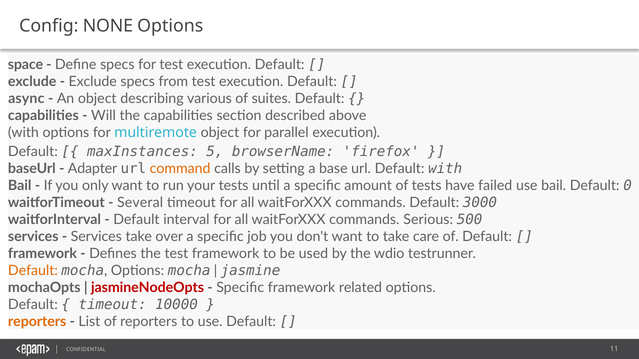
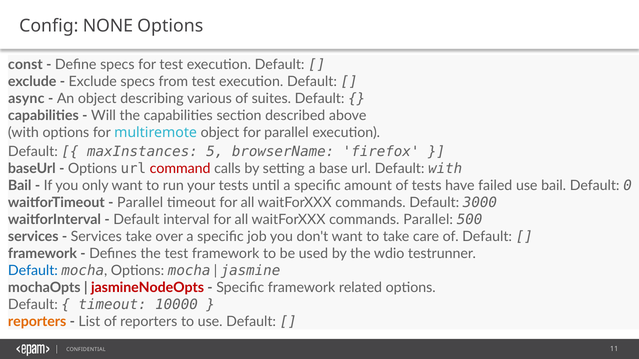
space: space -> const (25, 64)
Adapter: Adapter -> Options (93, 169)
command colour: orange -> red (180, 169)
Several: Several -> Parallel (140, 203)
commands Serious: Serious -> Parallel (428, 220)
Default colour: orange -> blue (33, 271)
